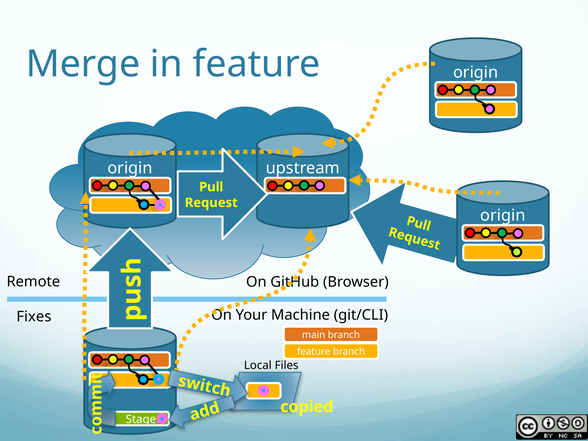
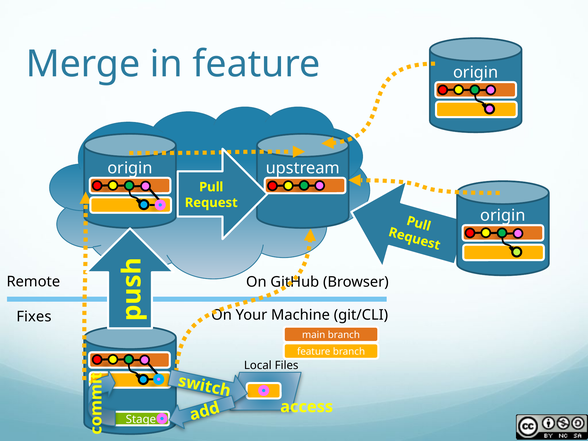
copied: copied -> access (307, 407)
